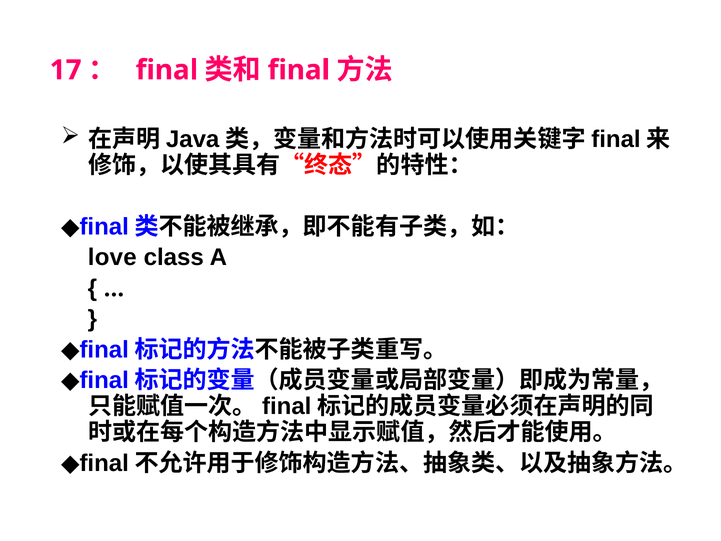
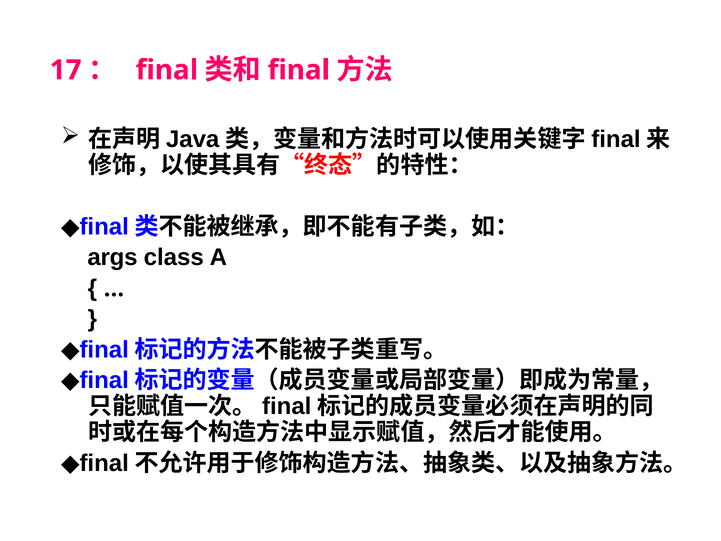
love: love -> args (112, 257)
